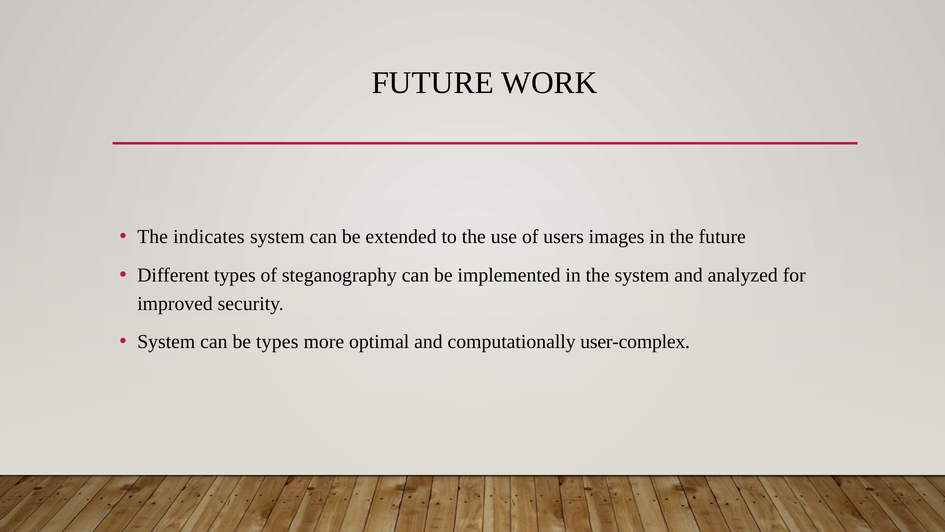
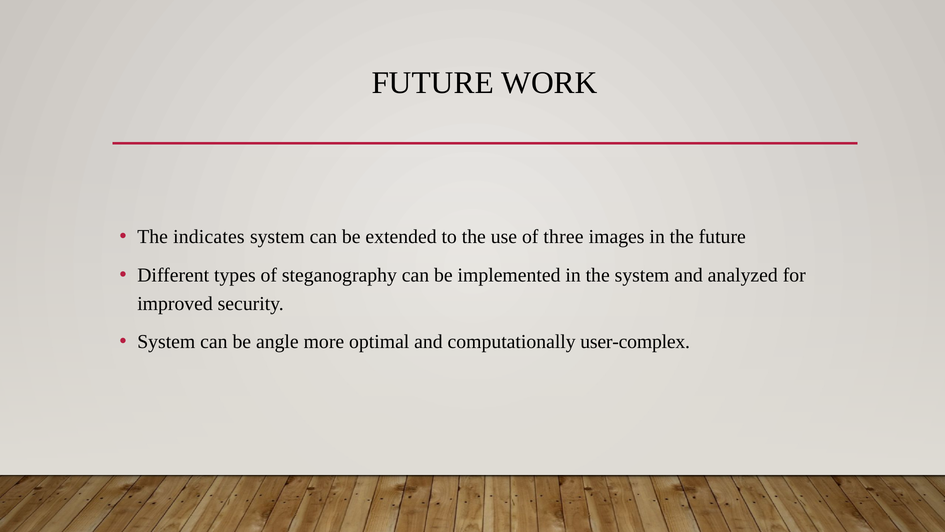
users: users -> three (563, 237)
be types: types -> angle (277, 342)
